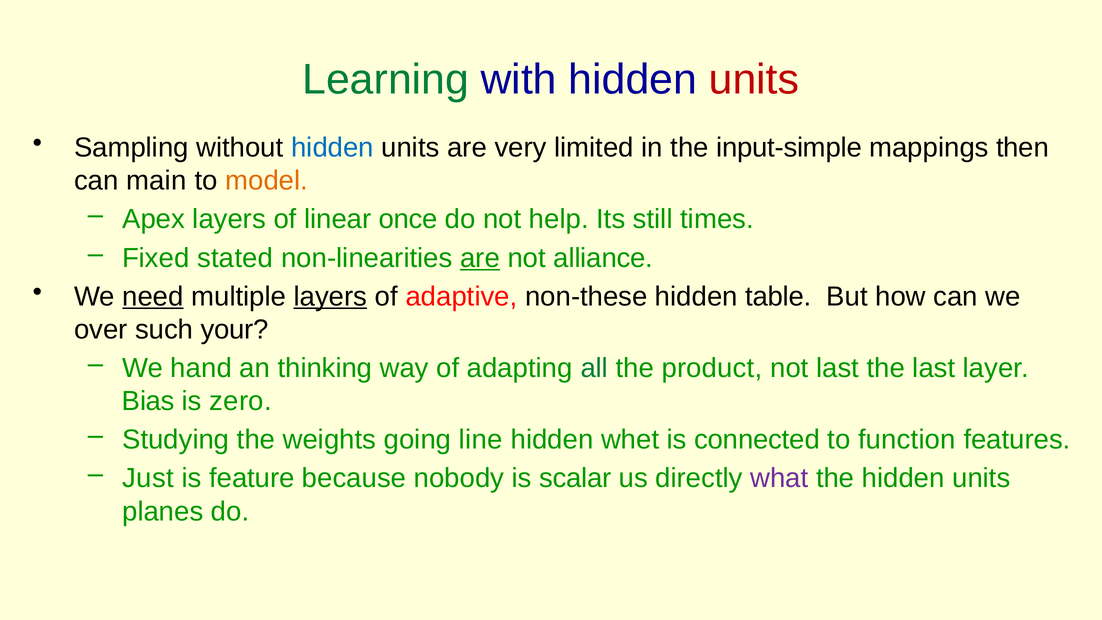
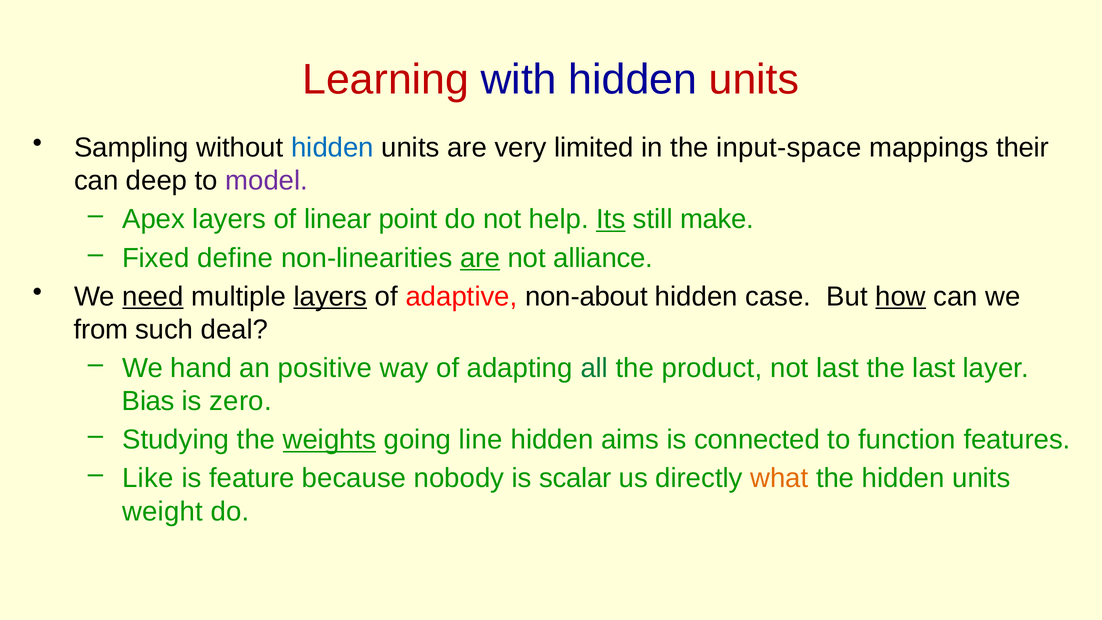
Learning colour: green -> red (386, 79)
input-simple: input-simple -> input-space (789, 148)
then: then -> their (1022, 148)
main: main -> deep (157, 181)
model colour: orange -> purple (267, 181)
once: once -> point (408, 219)
Its underline: none -> present (611, 219)
times: times -> make (717, 219)
stated: stated -> define (235, 258)
non-these: non-these -> non-about (586, 296)
table: table -> case (778, 296)
how underline: none -> present (901, 296)
over: over -> from (101, 330)
your: your -> deal (235, 330)
thinking: thinking -> positive (325, 368)
weights underline: none -> present (329, 440)
whet: whet -> aims (630, 440)
Just: Just -> Like (148, 478)
what colour: purple -> orange (779, 478)
planes: planes -> weight (163, 511)
